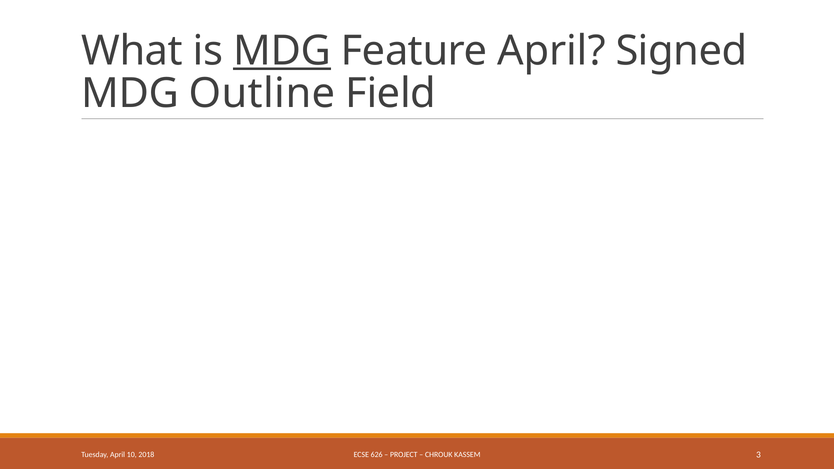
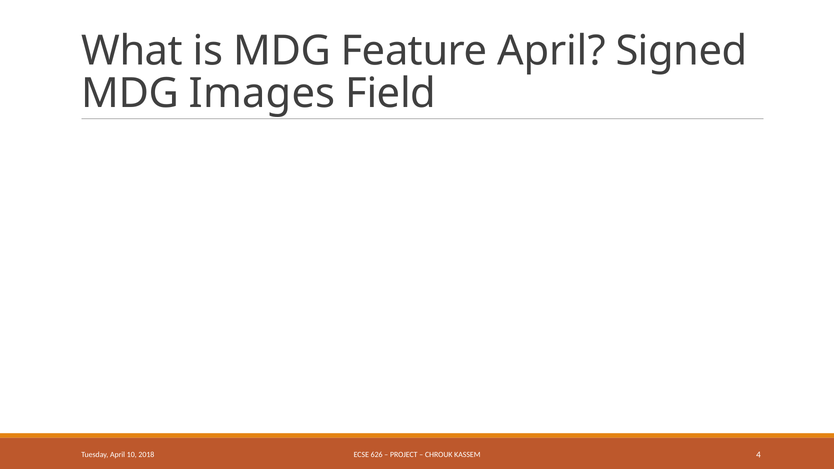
MDG underline: present -> none (282, 51)
Outline: Outline -> Images (262, 93)
3: 3 -> 4 (758, 455)
